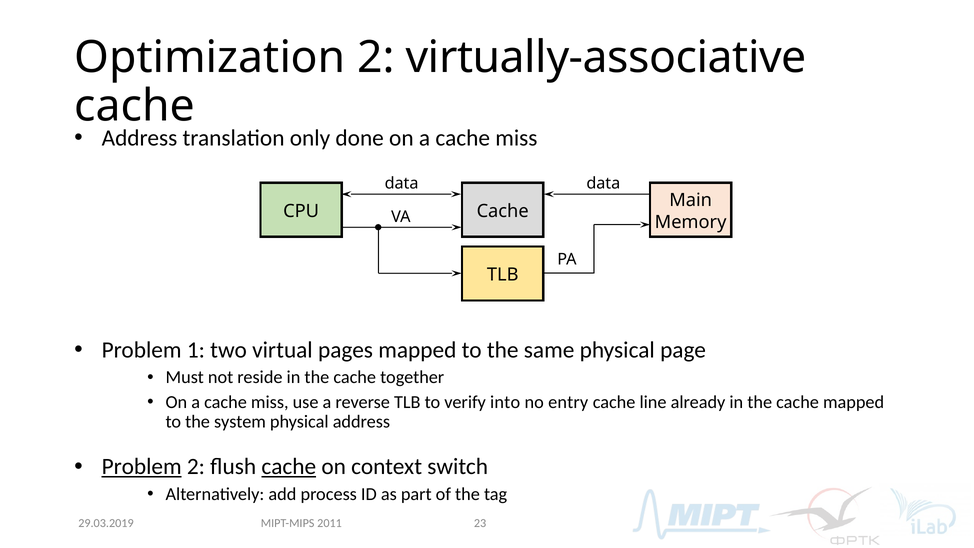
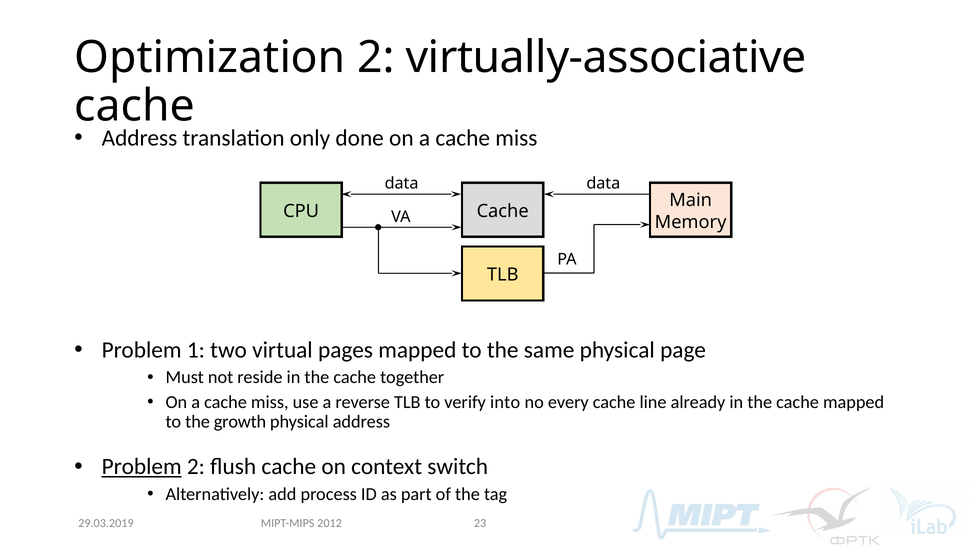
entry: entry -> every (568, 402)
system: system -> growth (240, 422)
cache underline: present -> none (289, 467)
2011: 2011 -> 2012 (330, 523)
